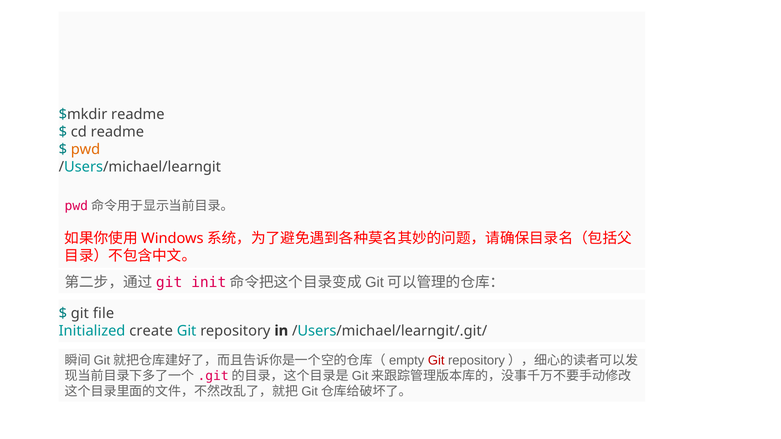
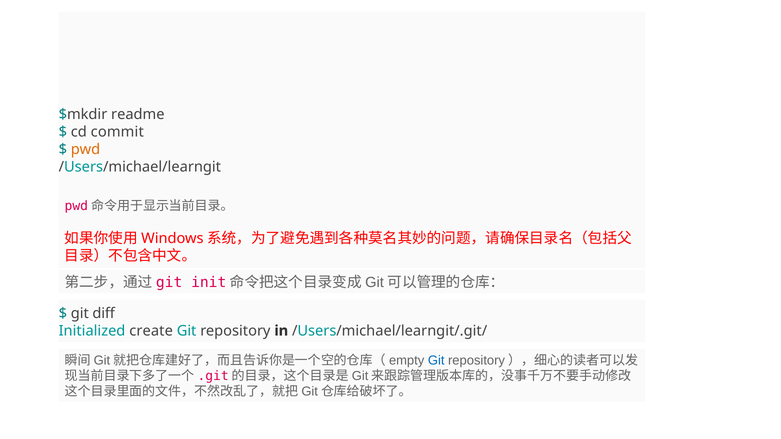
cd readme: readme -> commit (117, 132)
file: file -> diff (104, 313)
Git colour: red -> blue (436, 361)
